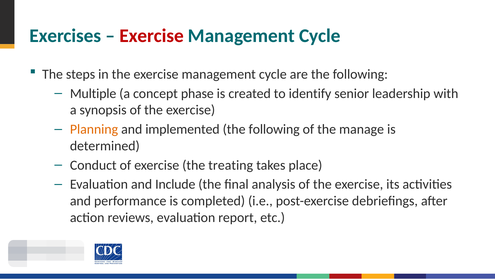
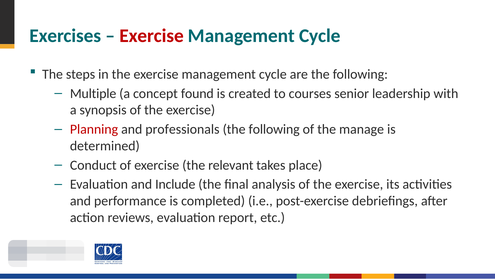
phase: phase -> found (197, 93)
identify: identify -> courses (310, 93)
Planning colour: orange -> red (94, 129)
implemented: implemented -> professionals (182, 129)
treating: treating -> relevant (231, 165)
